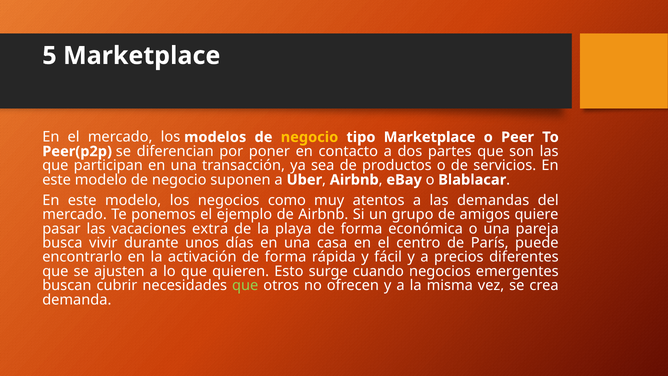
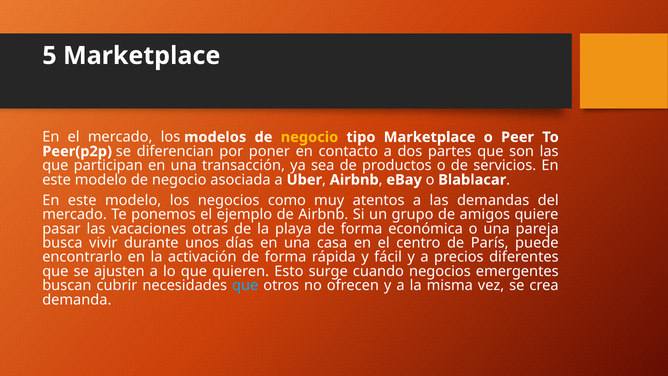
suponen: suponen -> asociada (240, 180)
extra: extra -> otras (210, 229)
que colour: light green -> light blue (245, 285)
